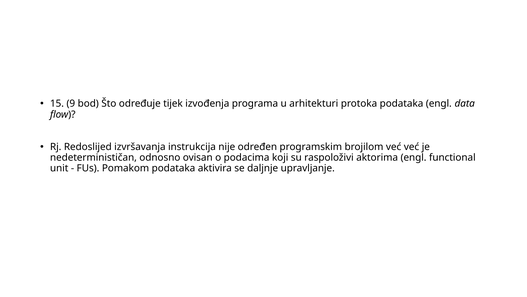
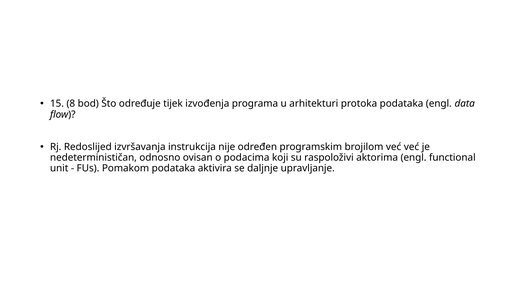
9: 9 -> 8 (71, 104)
